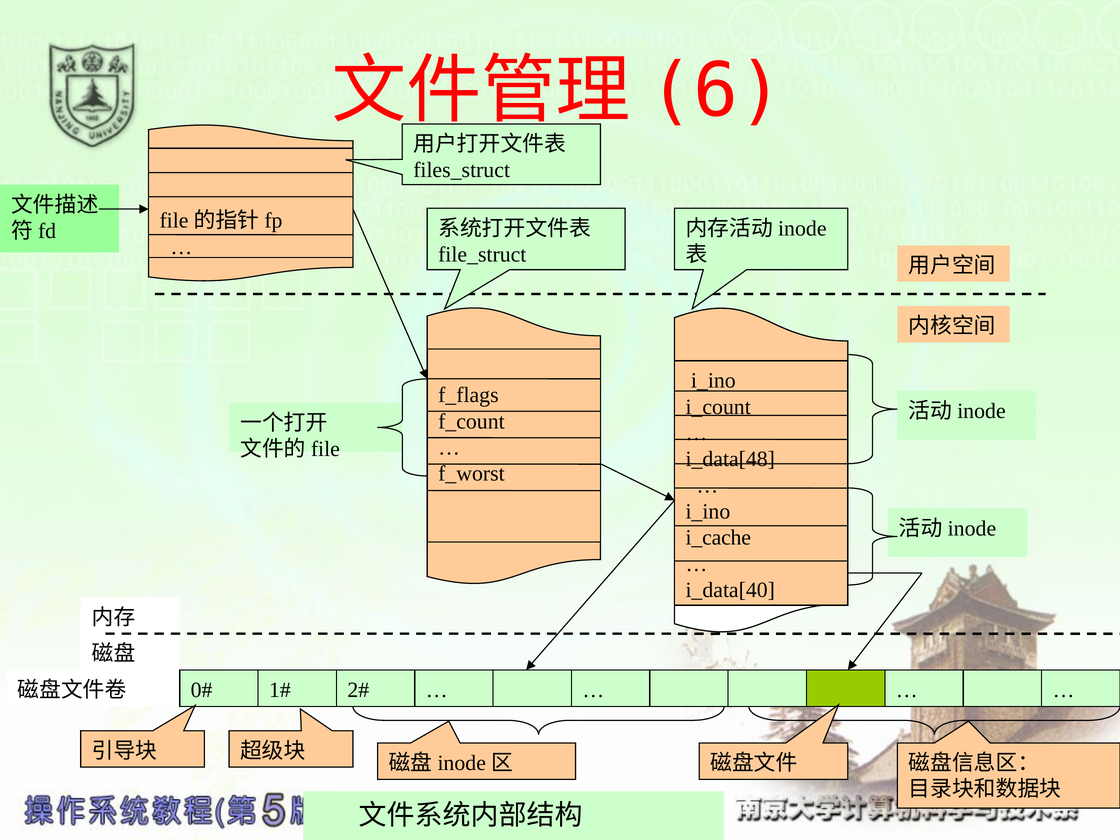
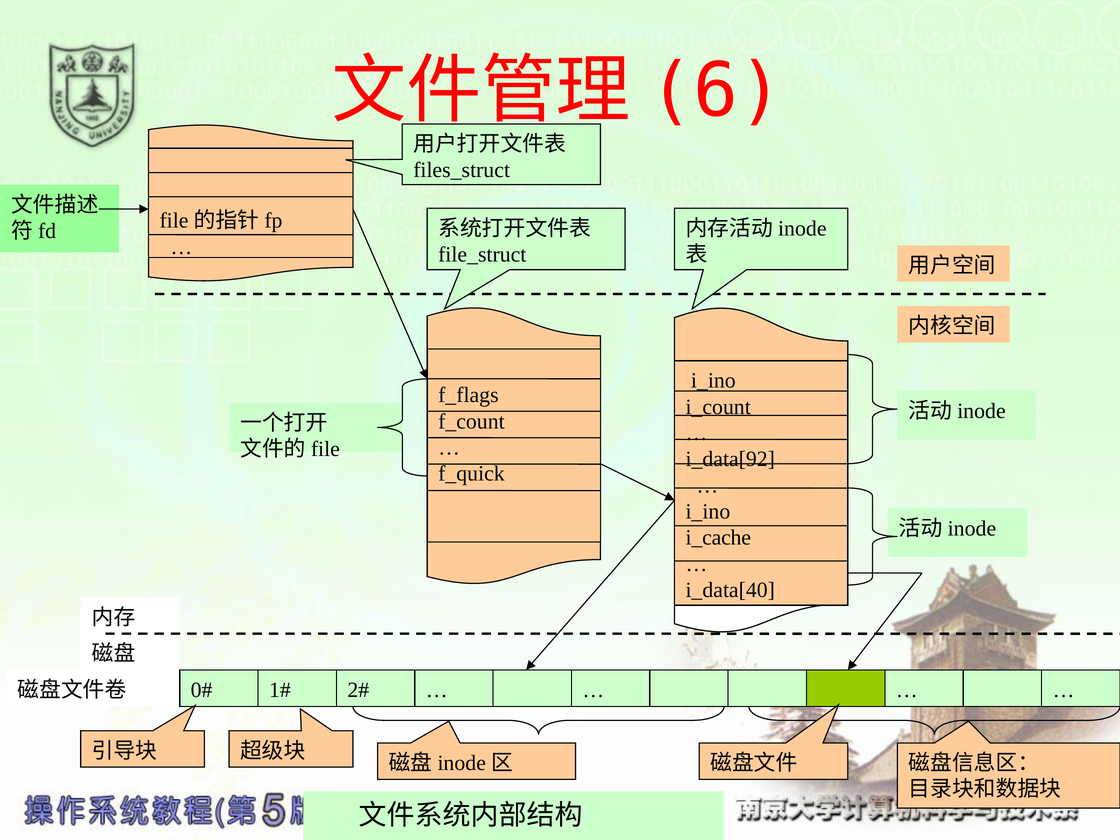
i_data[48: i_data[48 -> i_data[92 (730, 459)
f_worst: f_worst -> f_quick (471, 474)
